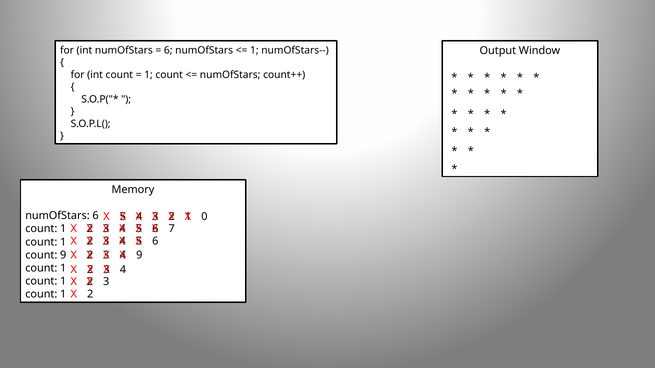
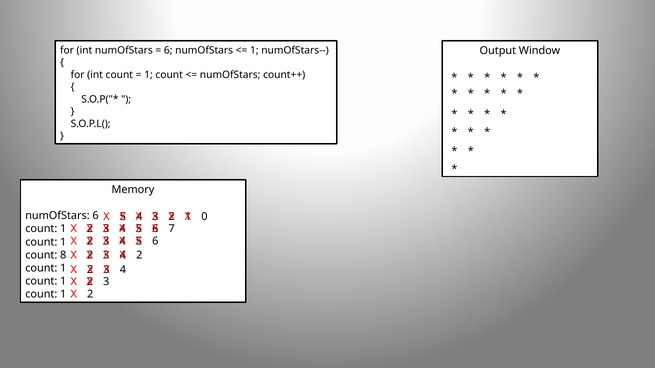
count 9: 9 -> 8 (63, 255)
9: 9 -> 2 (139, 255)
